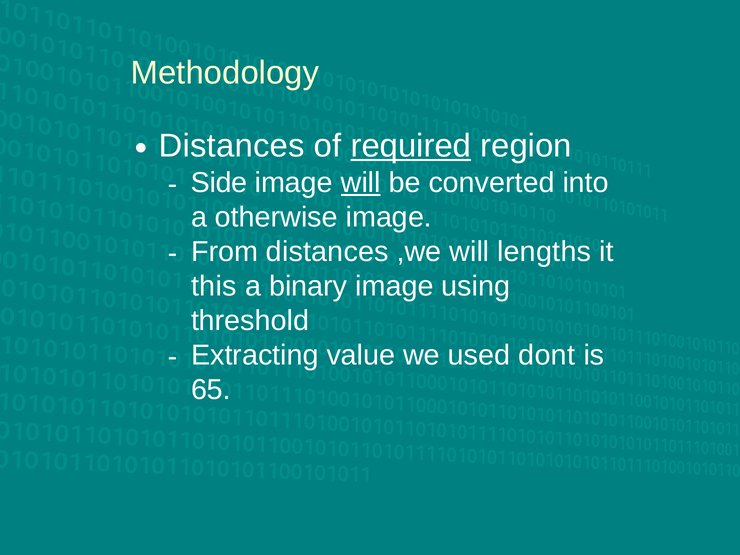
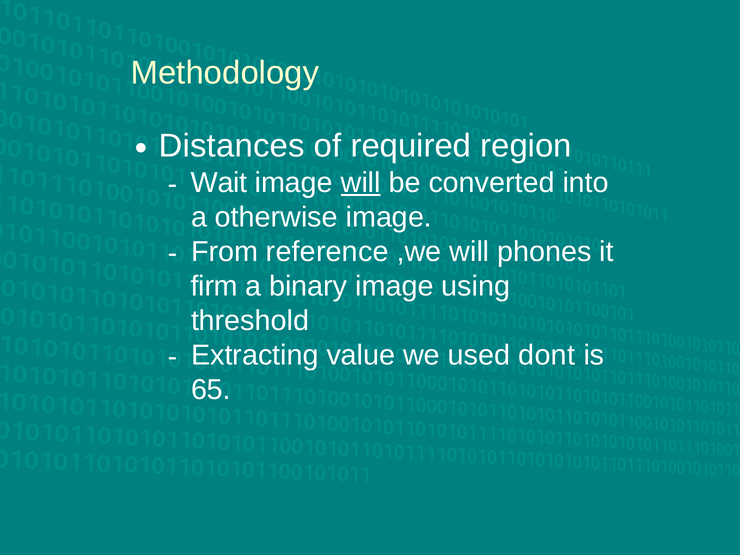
required underline: present -> none (411, 146)
Side: Side -> Wait (219, 183)
From distances: distances -> reference (327, 252)
lengths: lengths -> phones (544, 252)
this: this -> firm (214, 286)
